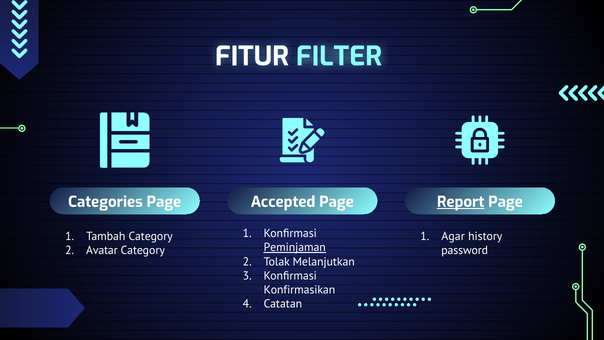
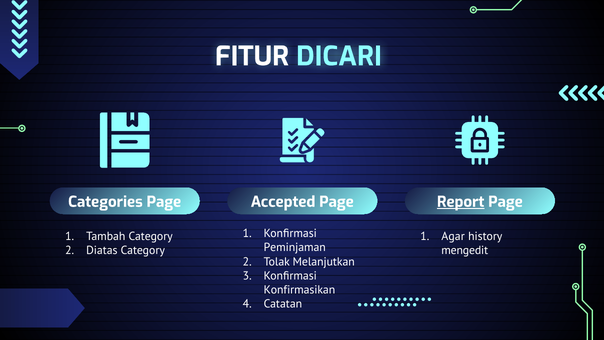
FILTER: FILTER -> DICARI (339, 56)
Peminjaman underline: present -> none (295, 247)
Avatar: Avatar -> Diatas (102, 250)
password: password -> mengedit (465, 250)
